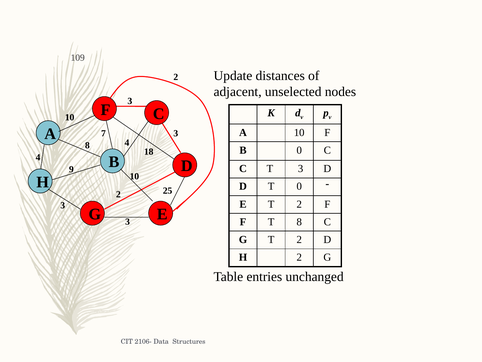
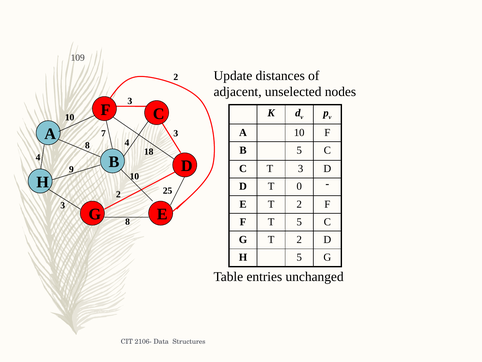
B 0: 0 -> 5 (299, 150)
G 3: 3 -> 8 (128, 222)
T 8: 8 -> 5 (299, 222)
H 2: 2 -> 5 (299, 257)
